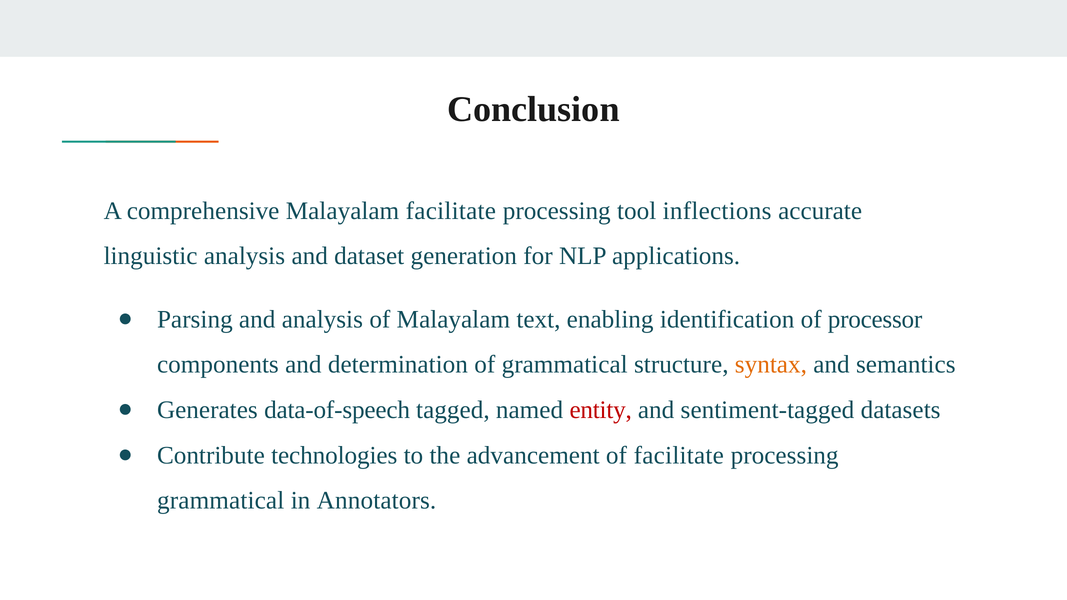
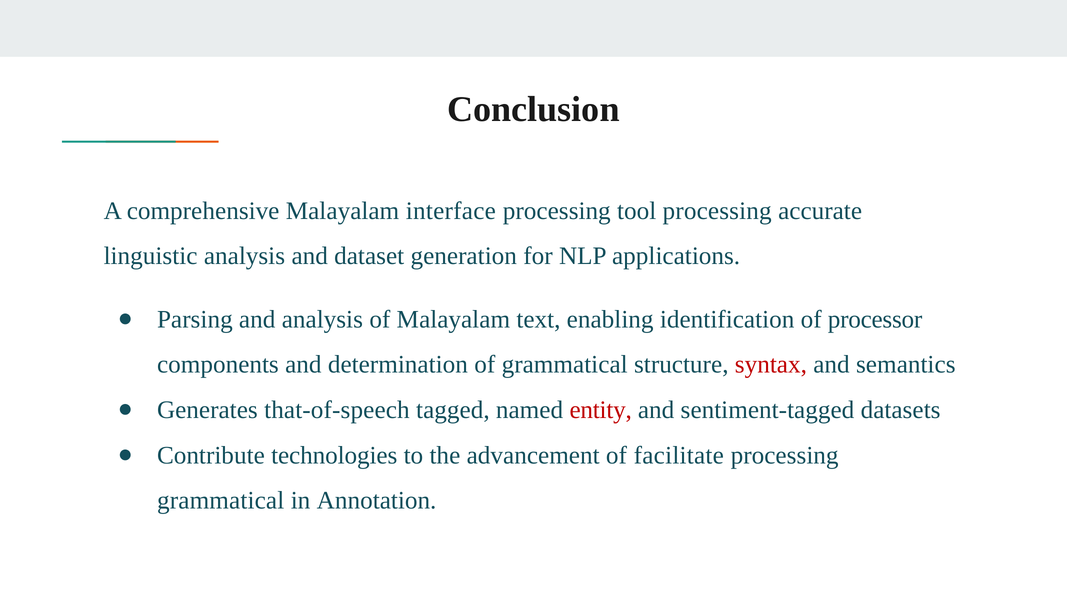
Malayalam facilitate: facilitate -> interface (451, 211)
tool inflections: inflections -> processing (717, 211)
syntax colour: orange -> red (771, 365)
data-of-speech: data-of-speech -> that-of-speech (337, 410)
Annotators: Annotators -> Annotation (377, 501)
